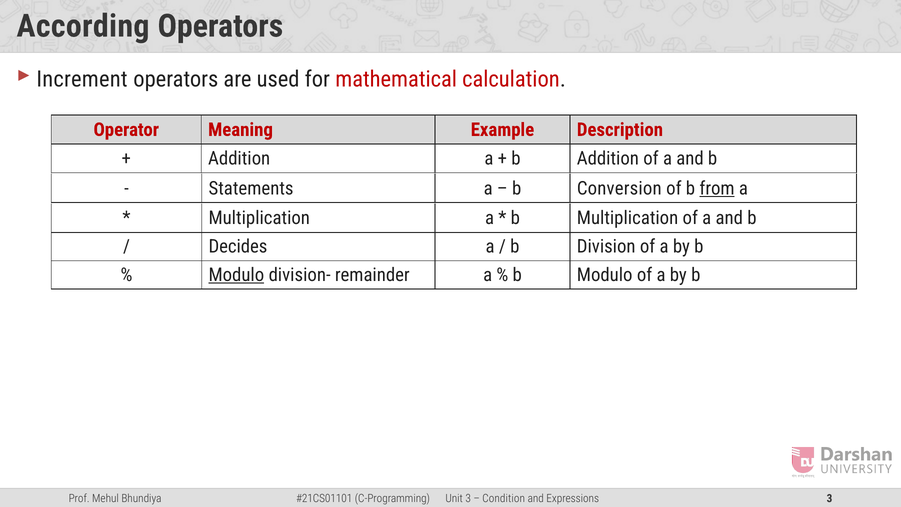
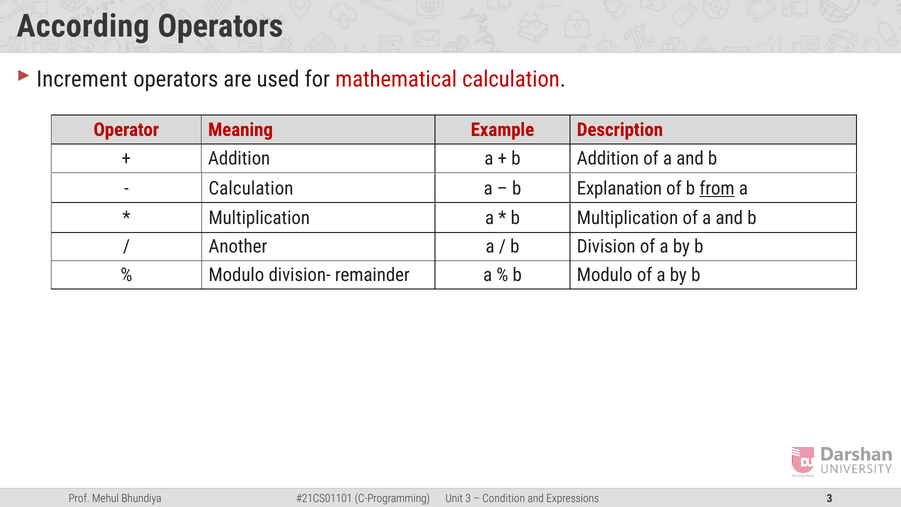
Statements: Statements -> Calculation (251, 188)
Conversion: Conversion -> Explanation (619, 188)
Decides: Decides -> Another (238, 246)
Modulo underline: present -> none (236, 275)
